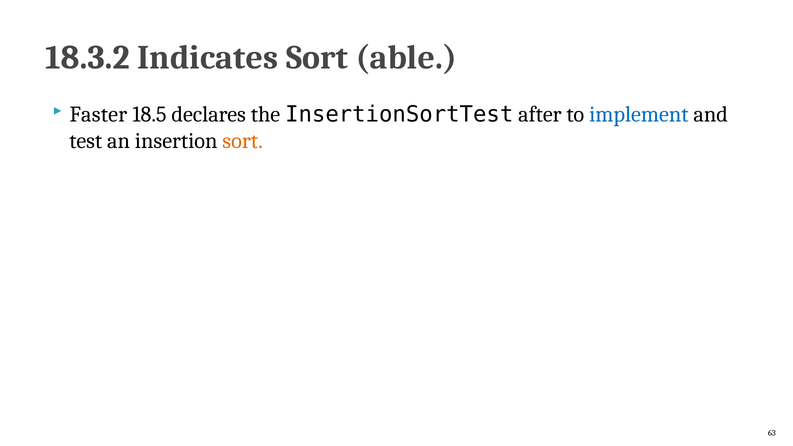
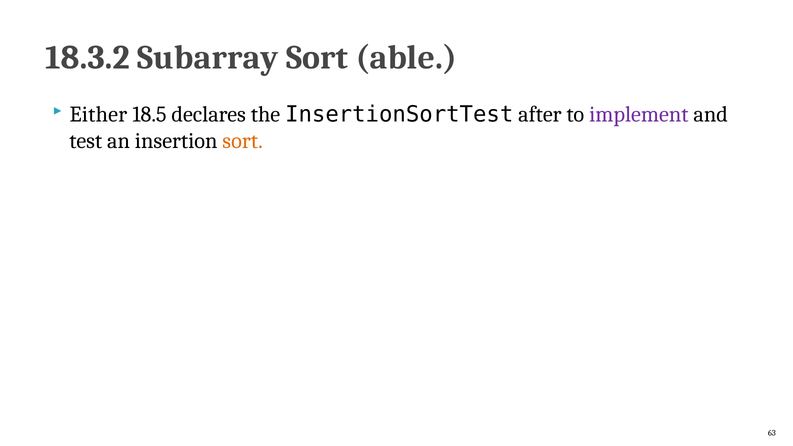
Indicates: Indicates -> Subarray (208, 57)
Faster: Faster -> Either (98, 114)
implement colour: blue -> purple (639, 114)
